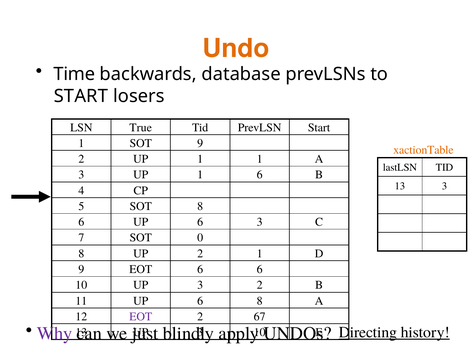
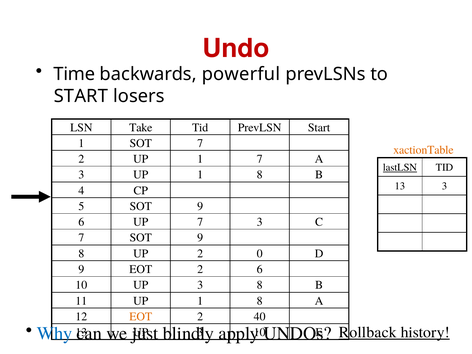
Undo colour: orange -> red (236, 49)
database: database -> powerful (241, 74)
True: True -> Take (141, 127)
SOT 9: 9 -> 7 (200, 143)
1 1: 1 -> 7 (260, 159)
lastLSN underline: none -> present (400, 168)
3 UP 1 6: 6 -> 8 (260, 175)
5 SOT 8: 8 -> 9 (200, 206)
6 UP 6: 6 -> 7 (200, 222)
7 SOT 0: 0 -> 9 (200, 238)
2 1: 1 -> 0 (260, 254)
9 EOT 6: 6 -> 2 (200, 269)
3 2: 2 -> 8 (260, 285)
11 UP 6: 6 -> 1 (200, 301)
EOT colour: purple -> orange (141, 317)
67: 67 -> 40 (260, 317)
Why colour: purple -> blue (55, 333)
Directing: Directing -> Rollback (368, 332)
